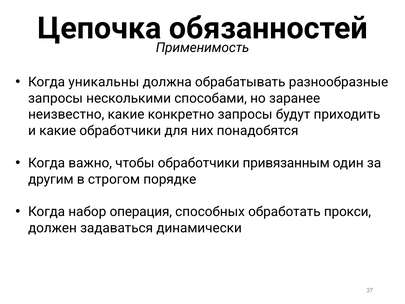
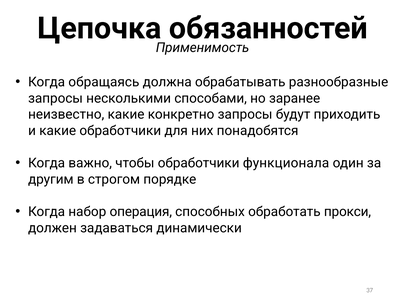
уникальны: уникальны -> обращаясь (104, 82)
привязанным: привязанным -> функционала (286, 163)
